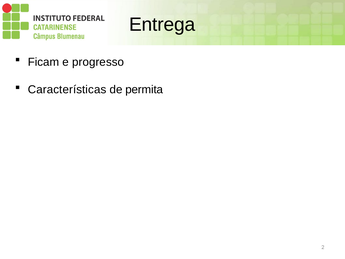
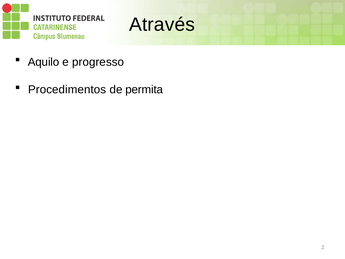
Entrega: Entrega -> Através (162, 25)
Ficam: Ficam -> Aquilo (44, 62)
Características: Características -> Procedimentos (67, 90)
